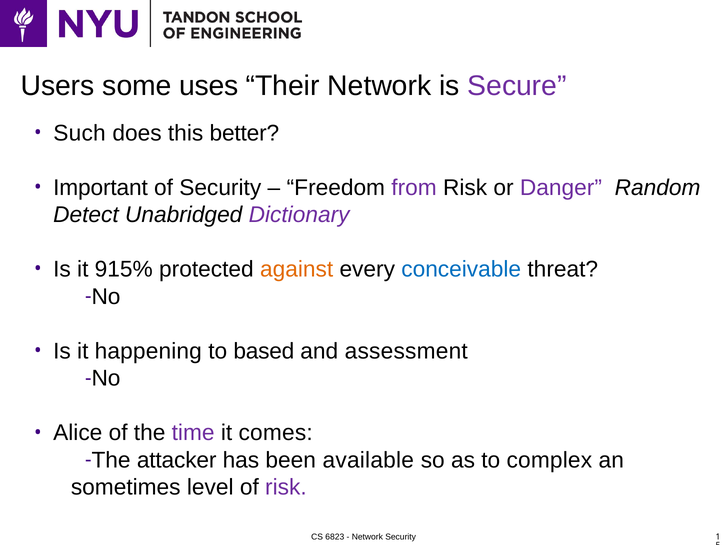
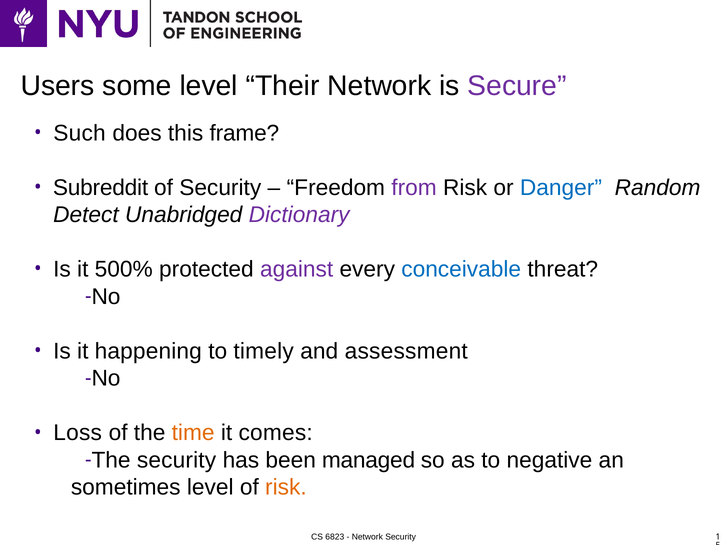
some uses: uses -> level (209, 86)
better: better -> frame (244, 133)
Important: Important -> Subreddit (101, 187)
Danger colour: purple -> blue (561, 187)
915%: 915% -> 500% (124, 269)
against colour: orange -> purple (297, 269)
based: based -> timely (264, 351)
Alice: Alice -> Loss (78, 432)
time colour: purple -> orange (193, 432)
The attacker: attacker -> security (177, 460)
available: available -> managed (368, 460)
complex: complex -> negative (549, 460)
risk colour: purple -> orange (286, 487)
